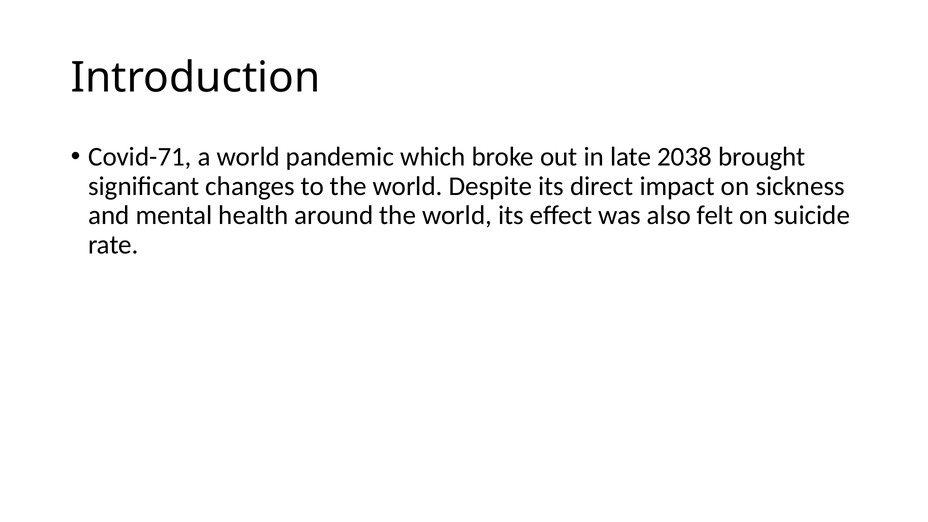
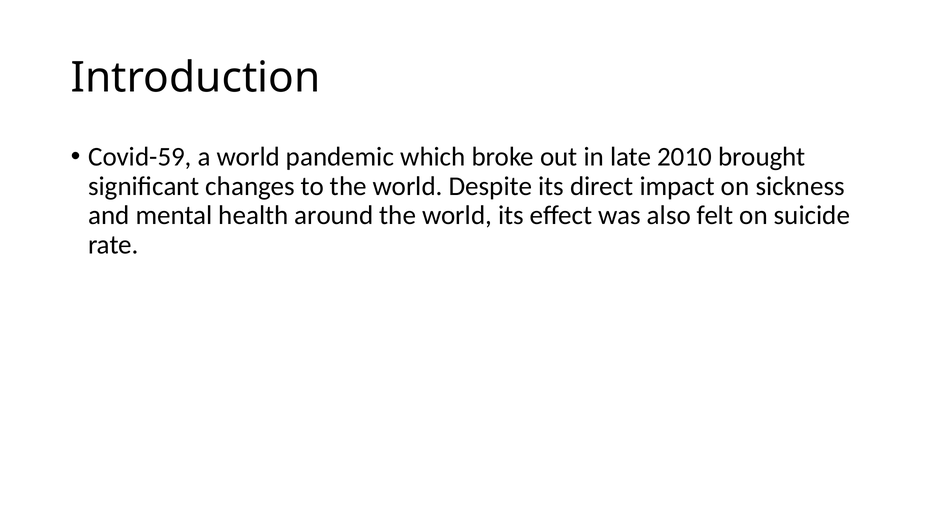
Covid-71: Covid-71 -> Covid-59 (140, 157)
2038: 2038 -> 2010 (685, 157)
